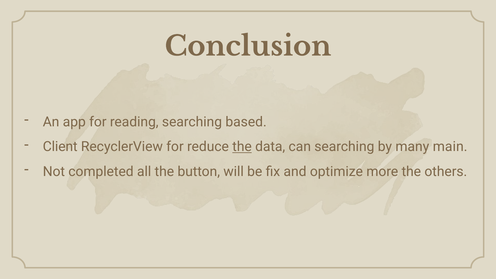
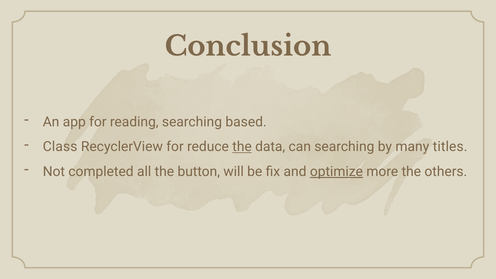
Client: Client -> Class (60, 147)
main: main -> titles (450, 147)
optimize underline: none -> present (336, 172)
